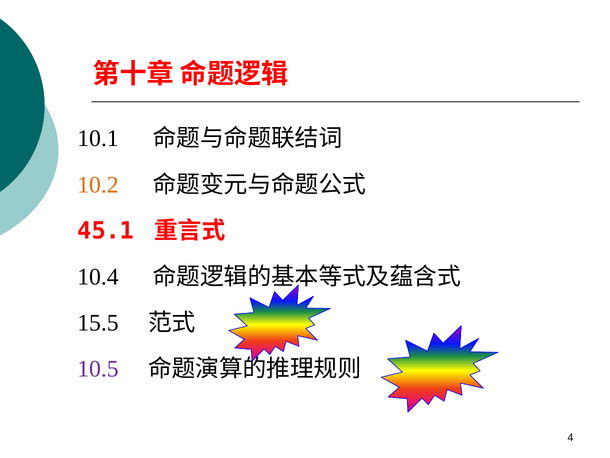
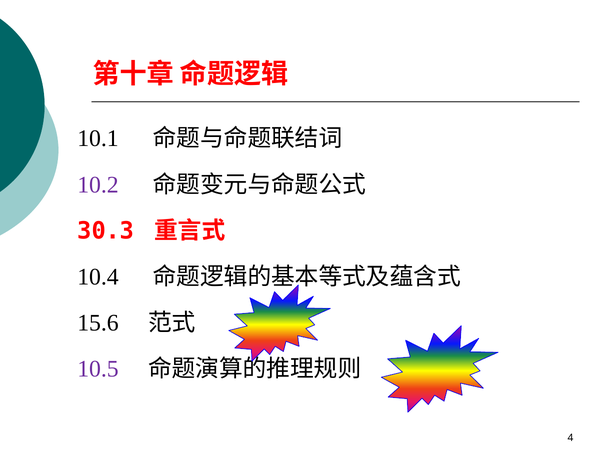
10.2 colour: orange -> purple (98, 185)
45.1: 45.1 -> 30.3 (106, 231)
15.5: 15.5 -> 15.6 (98, 323)
